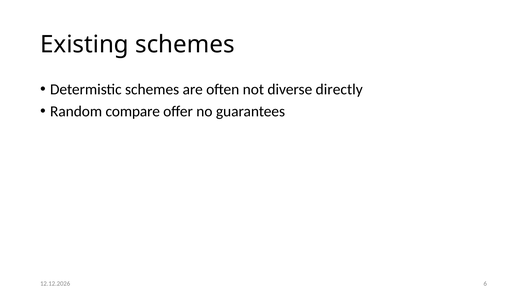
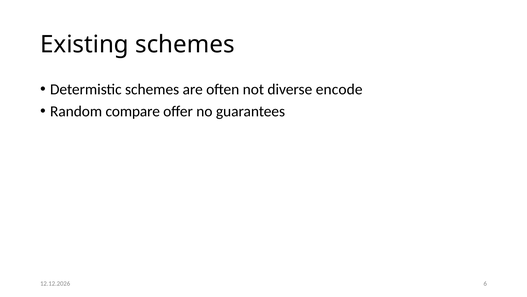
directly: directly -> encode (339, 89)
